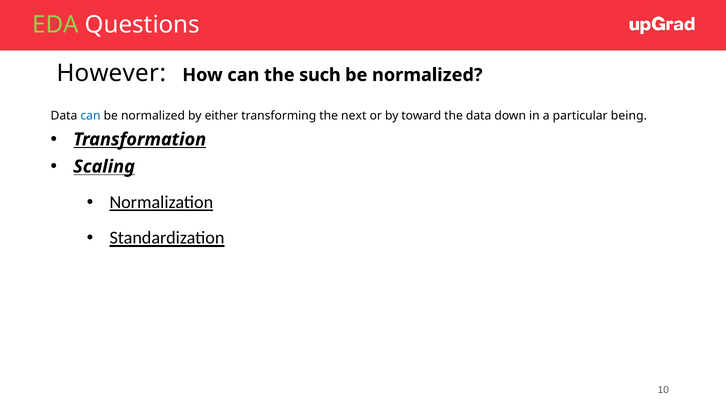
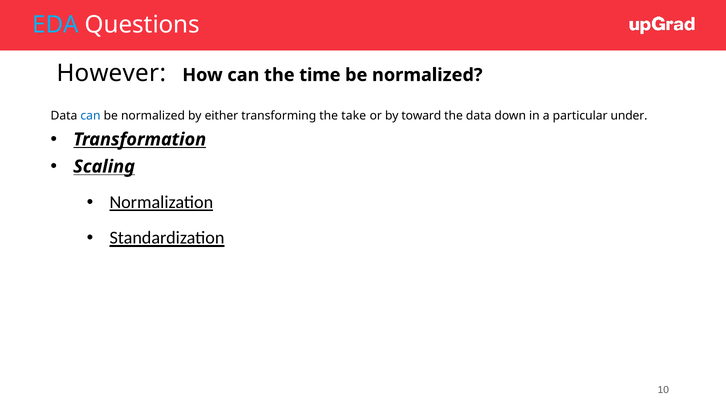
EDA colour: light green -> light blue (56, 25)
such: such -> time (320, 75)
next: next -> take (354, 116)
being: being -> under (629, 116)
